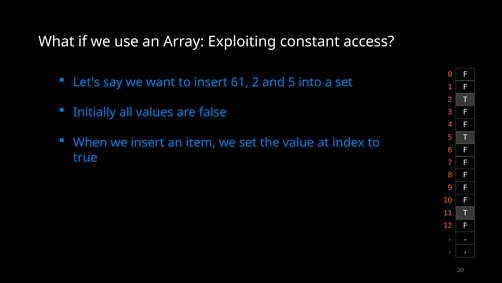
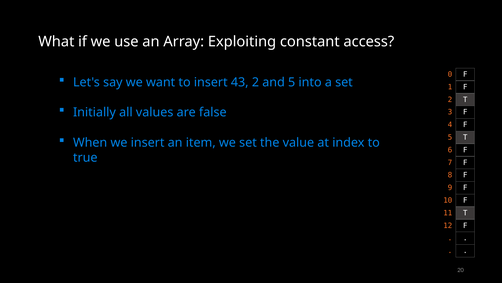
61: 61 -> 43 (240, 82)
